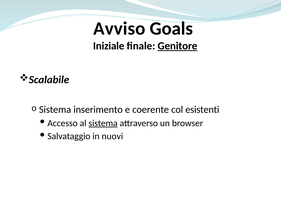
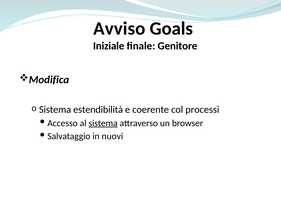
Genitore underline: present -> none (178, 46)
Scalabile: Scalabile -> Modifica (49, 80)
inserimento: inserimento -> estendibilità (98, 109)
esistenti: esistenti -> processi (202, 109)
